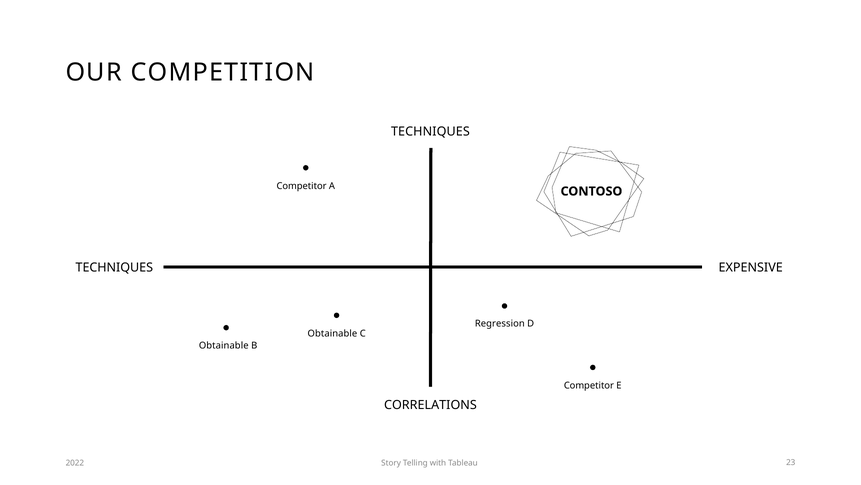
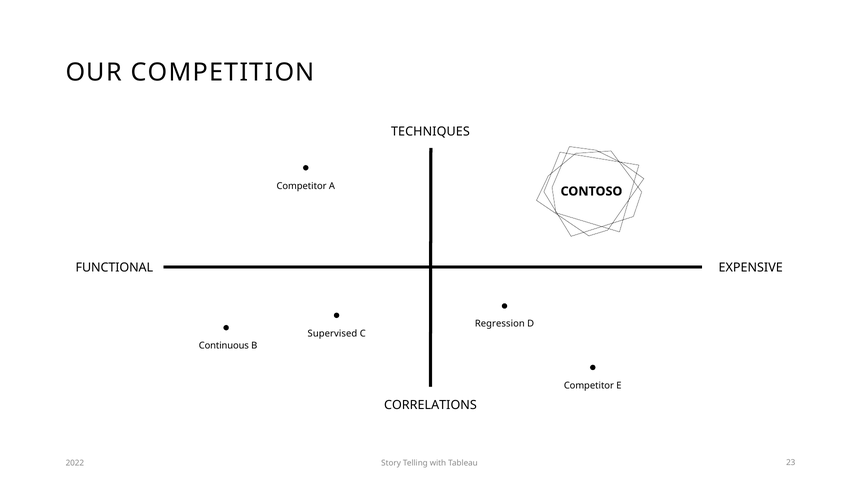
TECHNIQUES: TECHNIQUES -> FUNCTIONAL (114, 267)
Obtainable: Obtainable -> Supervised (332, 333)
Obtainable: Obtainable -> Continuous (224, 345)
